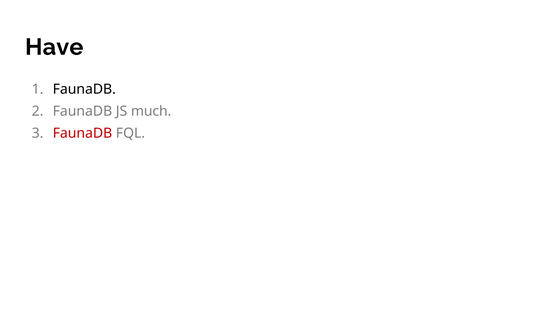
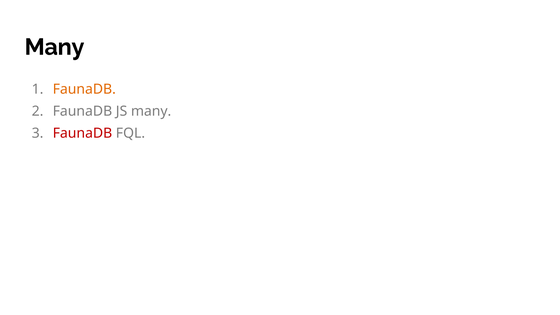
Have: Have -> Many (54, 47)
FaunaDB colour: black -> orange (84, 89)
JS much: much -> many (151, 111)
